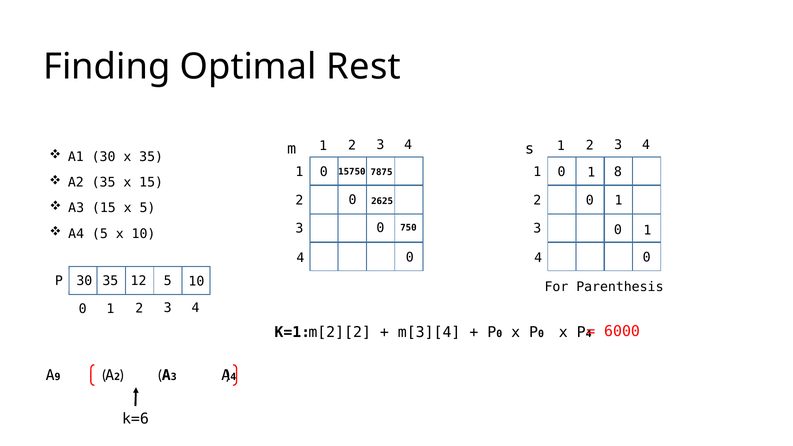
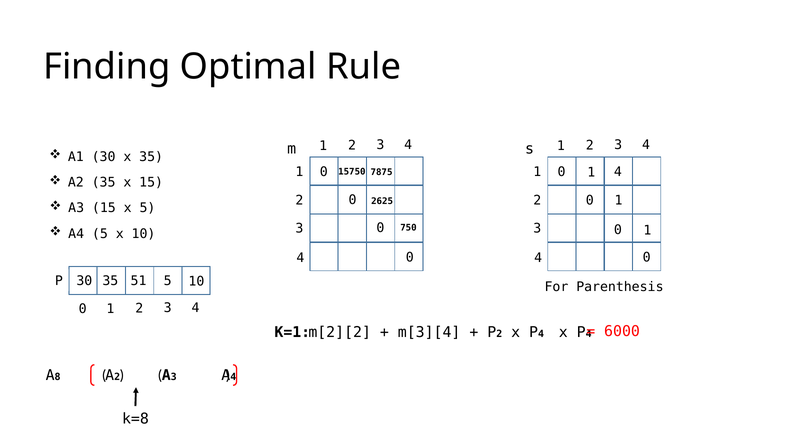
Rest: Rest -> Rule (364, 67)
7875 8: 8 -> 4 (618, 172)
12: 12 -> 51 (139, 281)
0: 0 -> 2 (499, 334)
0: 0 -> 4 (541, 334)
9: 9 -> 8 (58, 377)
k=6: k=6 -> k=8 (135, 419)
